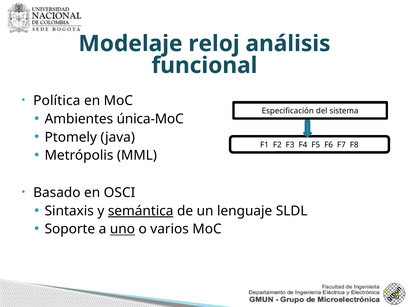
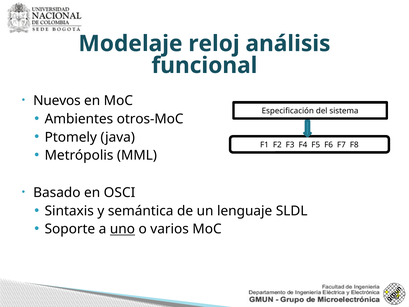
Política: Política -> Nuevos (57, 101)
única-MoC: única-MoC -> otros-MoC (150, 119)
semántica underline: present -> none (141, 211)
